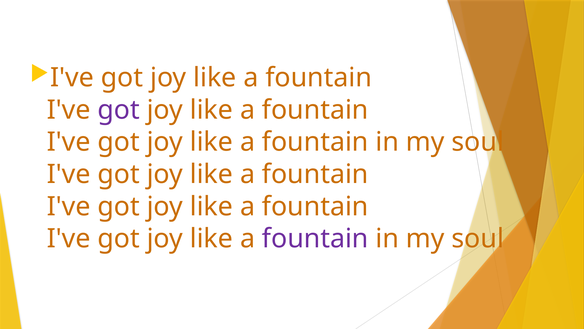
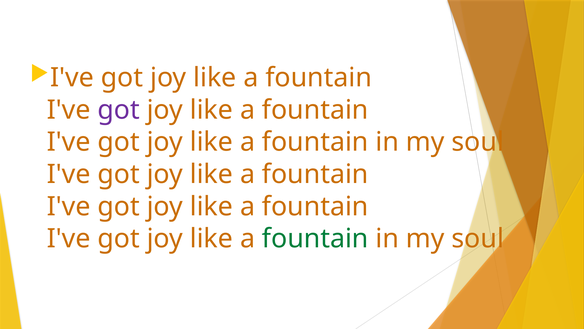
fountain colour: purple -> green (315, 238)
